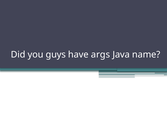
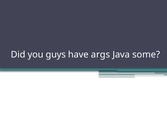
name: name -> some (146, 54)
